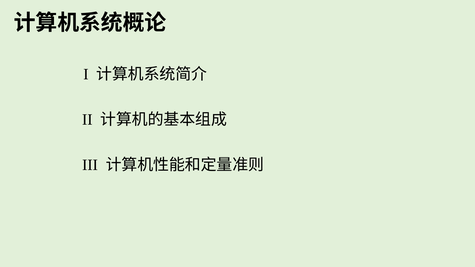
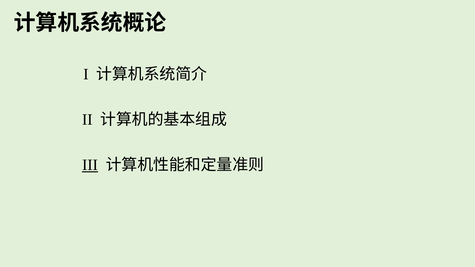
III underline: none -> present (90, 165)
